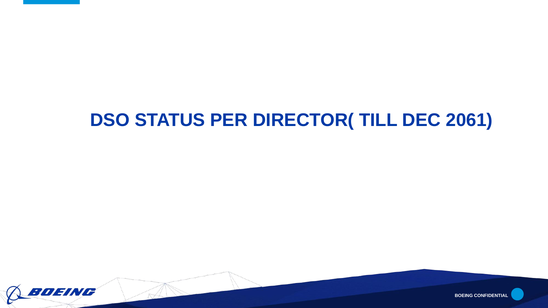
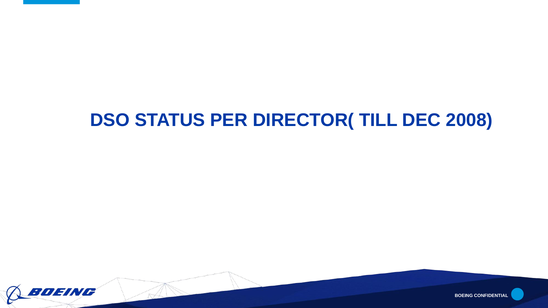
2061: 2061 -> 2008 (469, 120)
